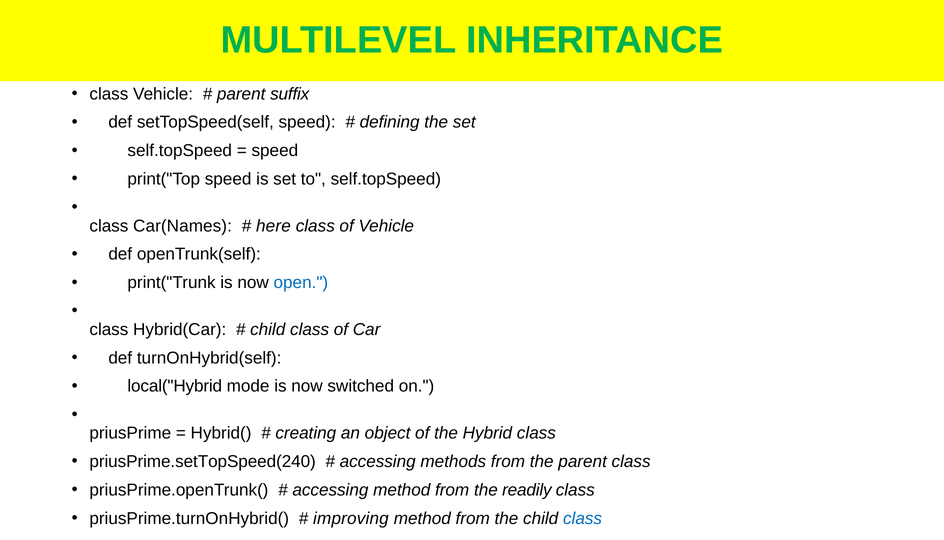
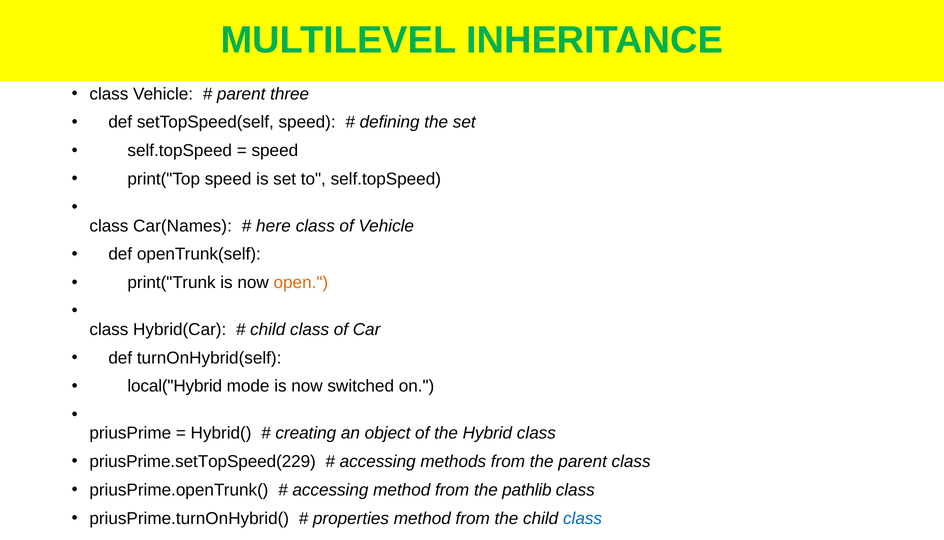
suffix: suffix -> three (290, 94)
open colour: blue -> orange (301, 282)
priusPrime.setTopSpeed(240: priusPrime.setTopSpeed(240 -> priusPrime.setTopSpeed(229 (203, 461)
readily: readily -> pathlib (527, 489)
improving: improving -> properties (351, 518)
